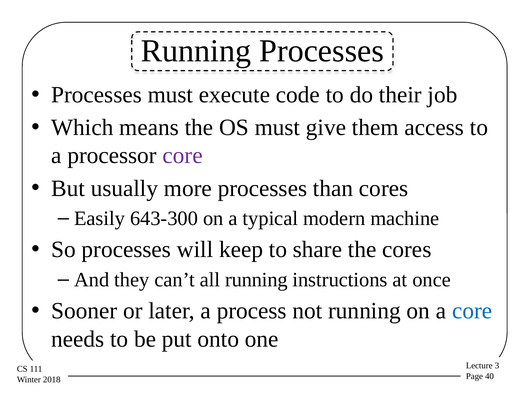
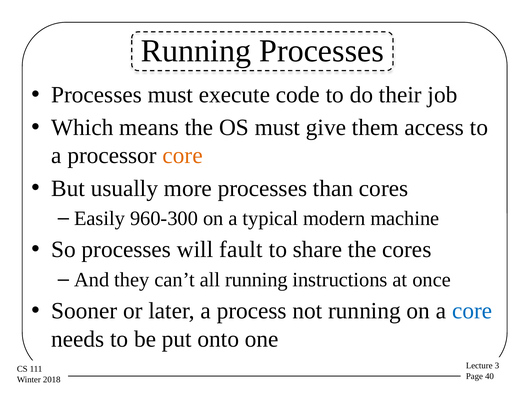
core colour: purple -> orange (183, 156)
643-300: 643-300 -> 960-300 (164, 218)
keep: keep -> fault (241, 249)
